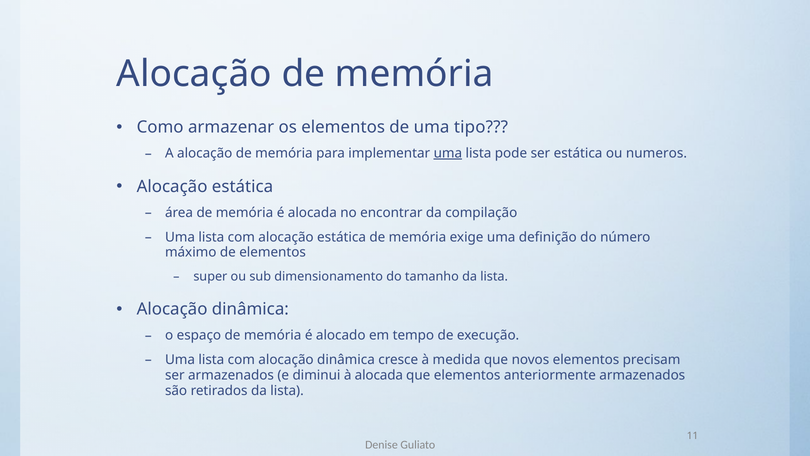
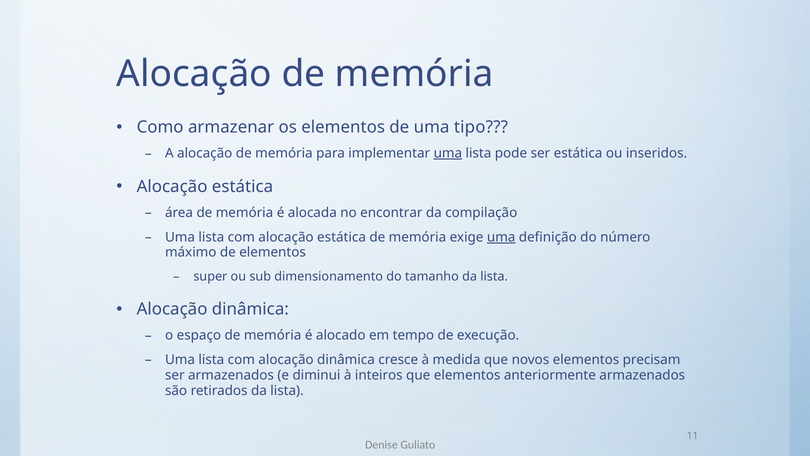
numeros: numeros -> inseridos (657, 153)
uma underline: none -> present (501, 237)
à alocada: alocada -> inteiros (379, 375)
